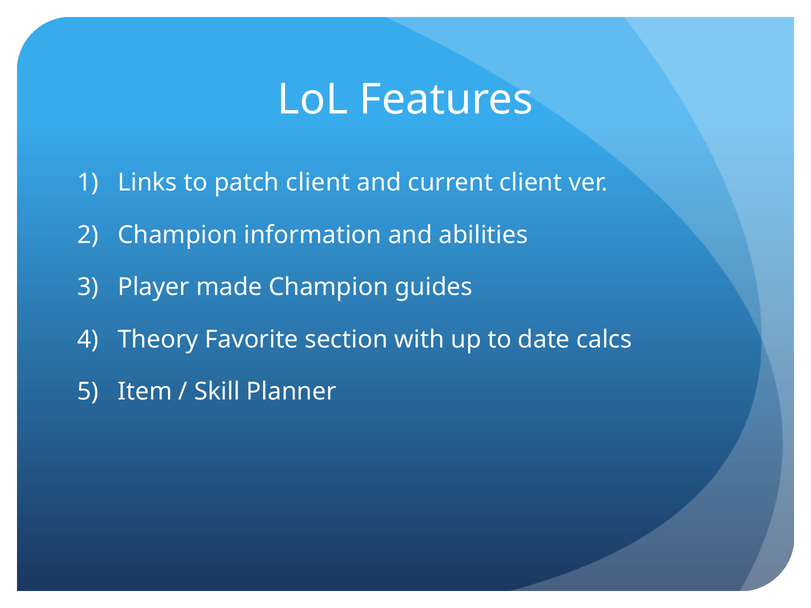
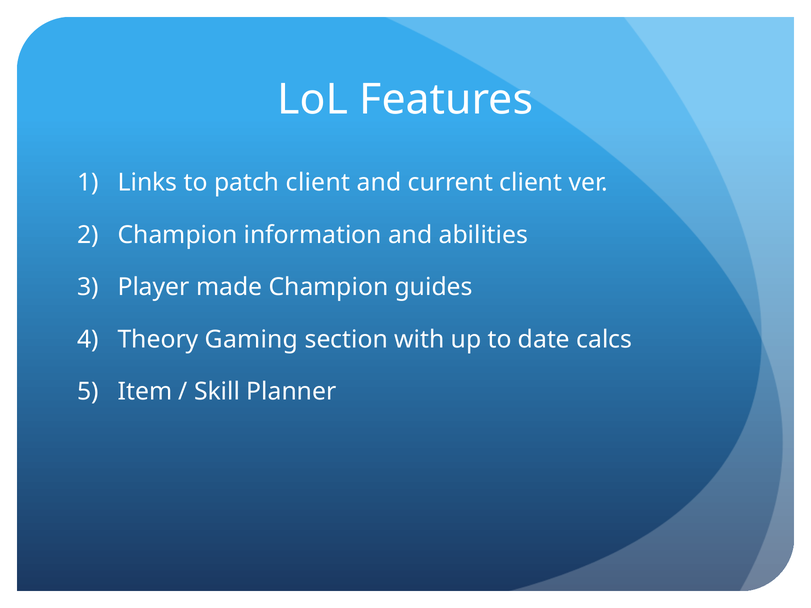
Favorite: Favorite -> Gaming (251, 340)
